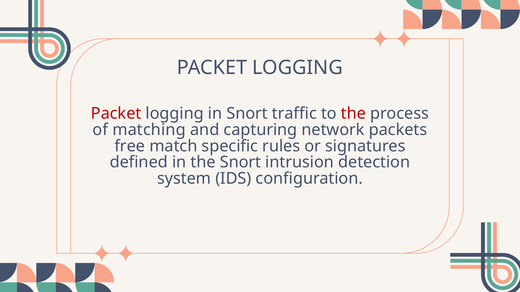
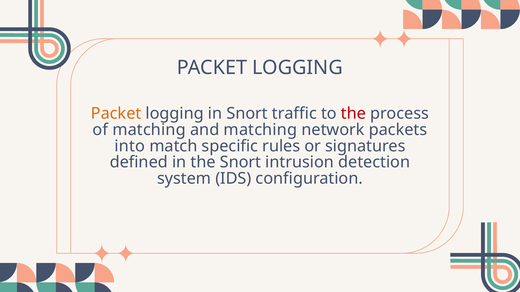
Packet colour: red -> orange (116, 114)
and capturing: capturing -> matching (260, 130)
free: free -> into (130, 146)
